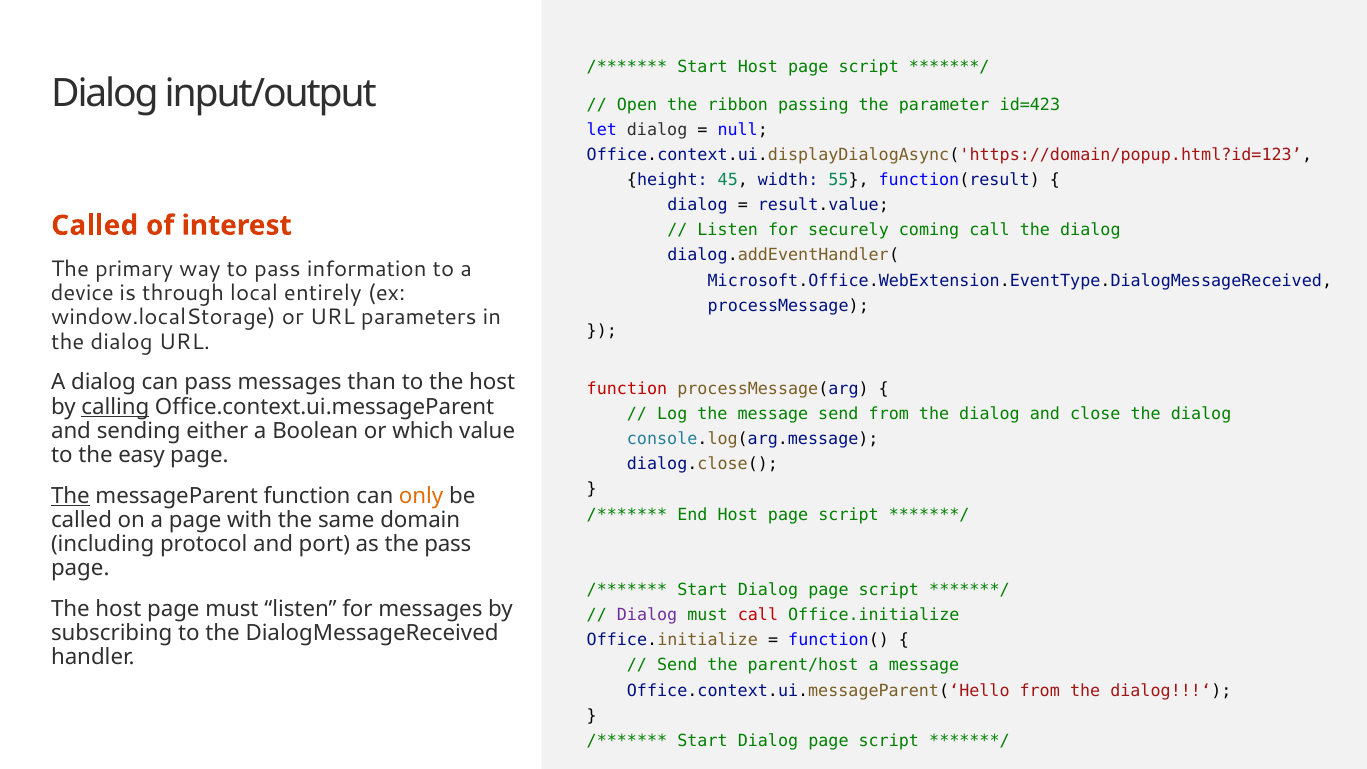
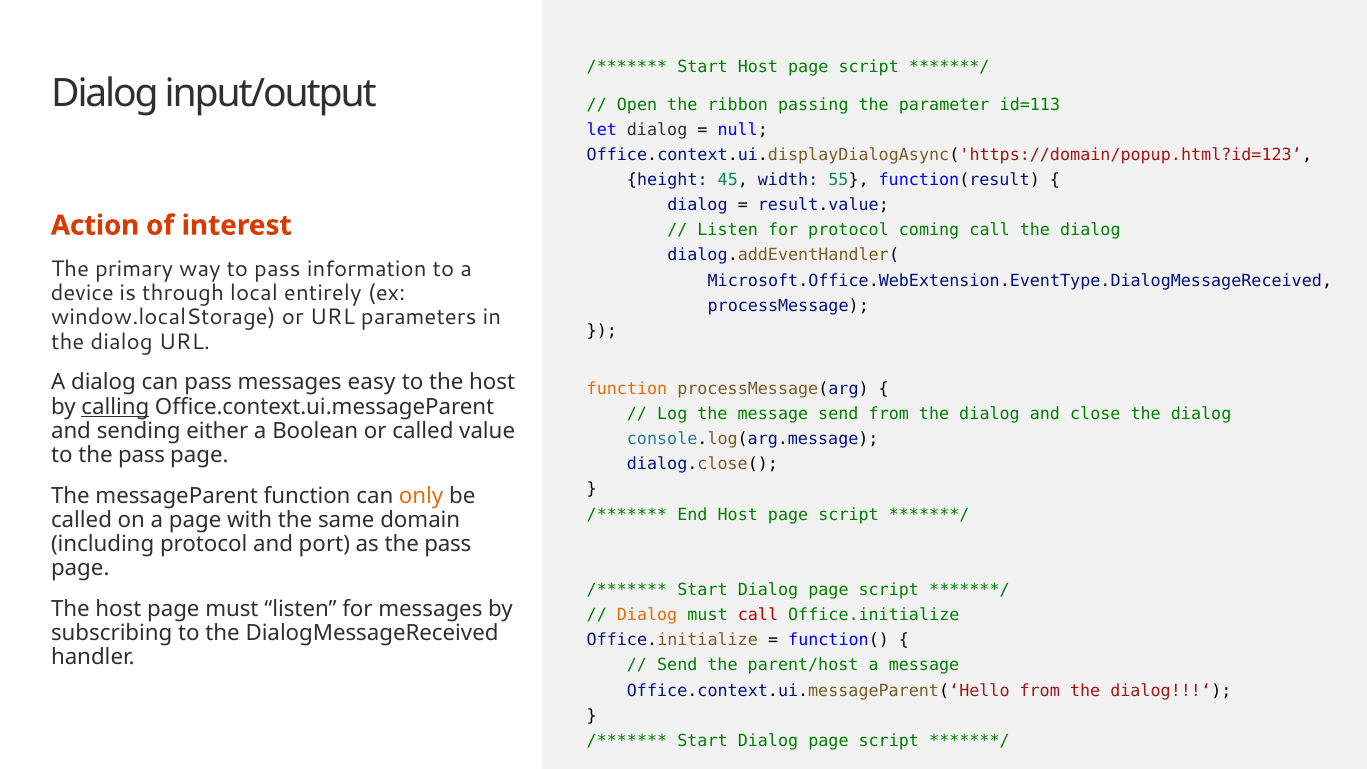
id=423: id=423 -> id=113 (1030, 105)
Called: Called -> Action (95, 225)
for securely: securely -> protocol (849, 230)
than: than -> easy (372, 382)
function colour: red -> orange (627, 389)
or which: which -> called (423, 431)
to the easy: easy -> pass (142, 455)
The underline: present -> none (70, 496)
Dialog colour: purple -> orange (647, 615)
